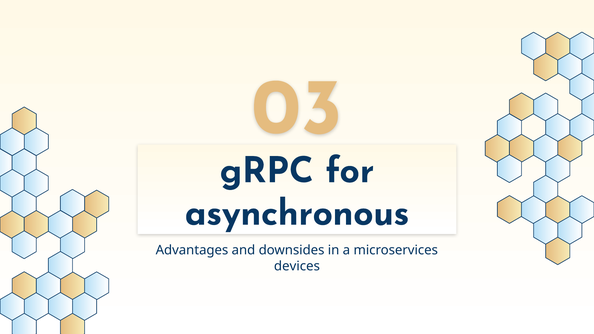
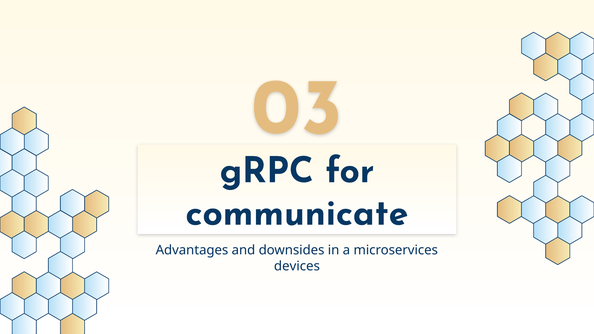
asynchronous: asynchronous -> communicate (297, 213)
